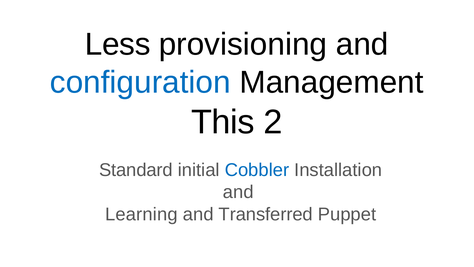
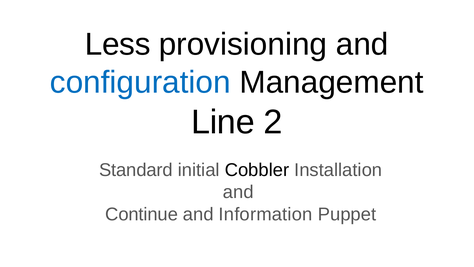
This: This -> Line (223, 122)
Cobbler colour: blue -> black (257, 170)
Learning: Learning -> Continue (142, 214)
Transferred: Transferred -> Information (266, 214)
